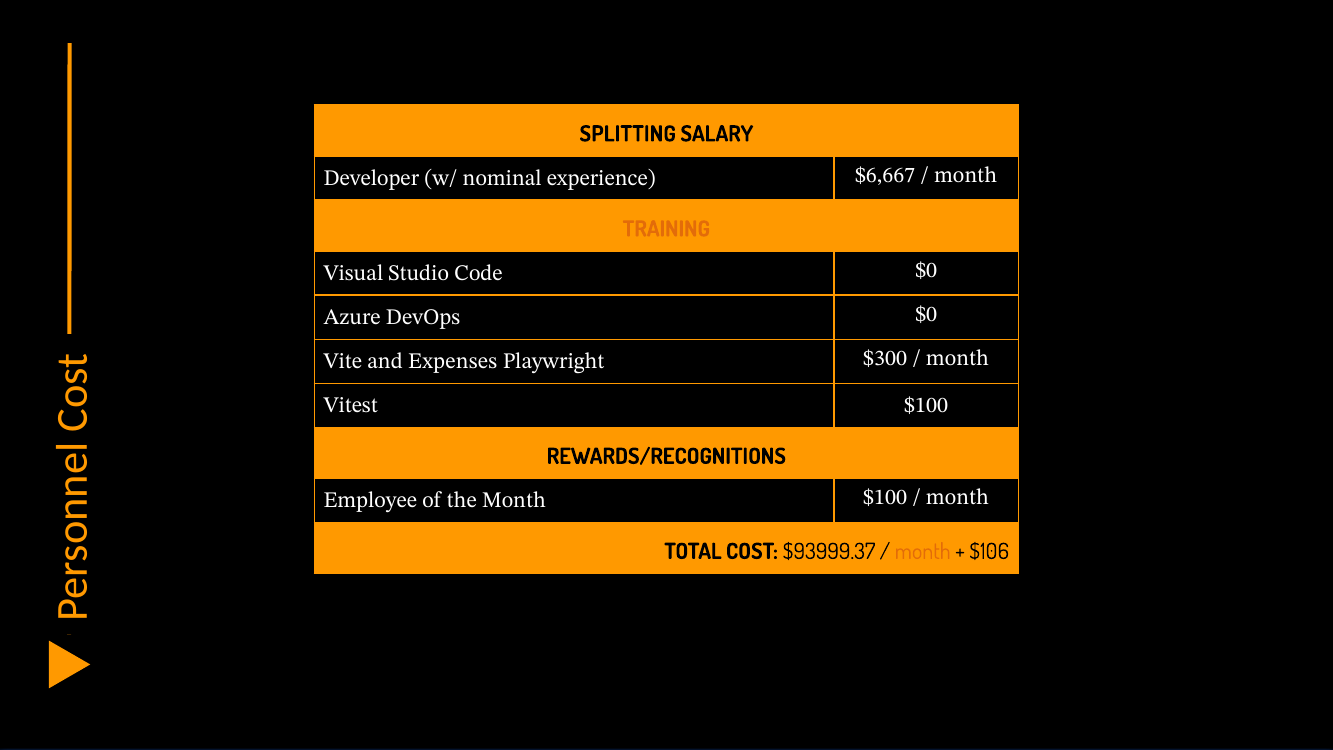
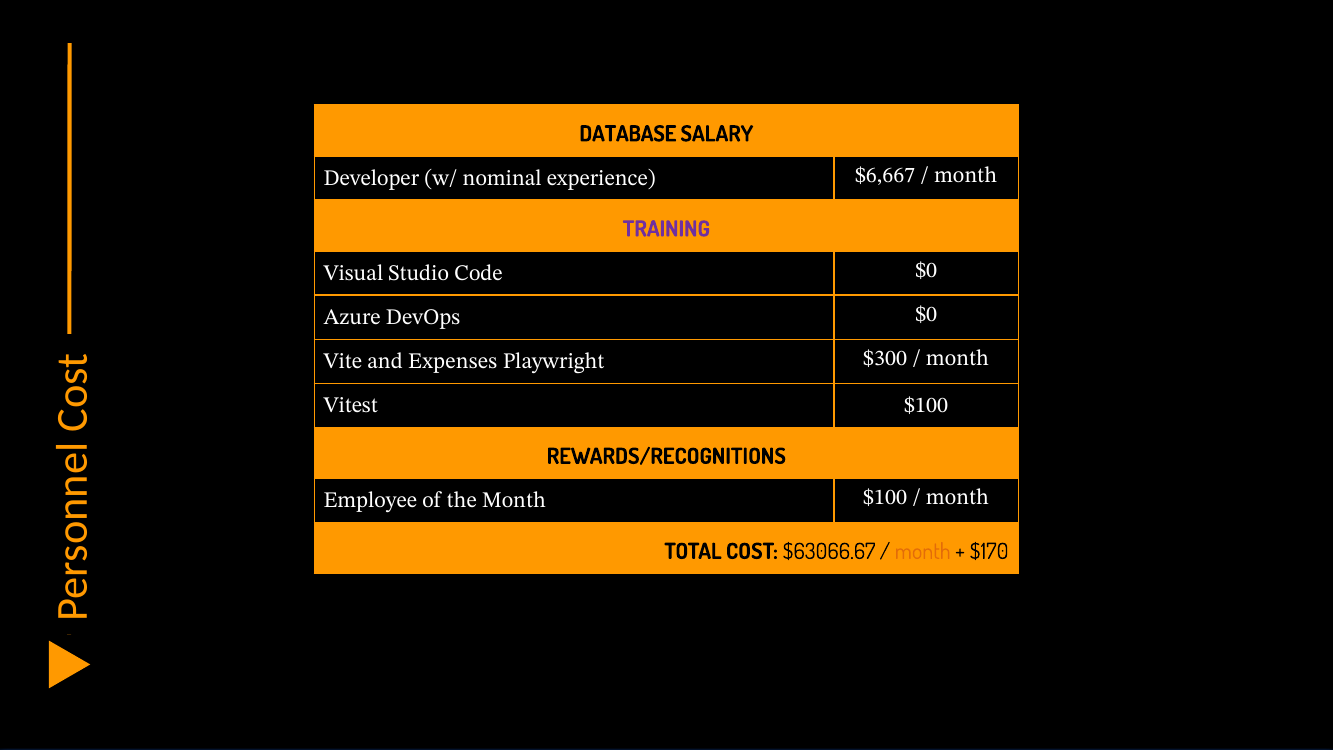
SPLITTING: SPLITTING -> DATABASE (628, 134)
TRAINING colour: orange -> purple (666, 229)
$93999.37: $93999.37 -> $63066.67 (829, 551)
$106: $106 -> $170 (989, 551)
